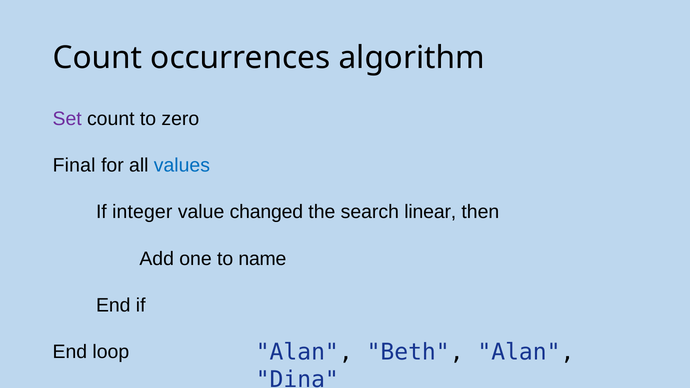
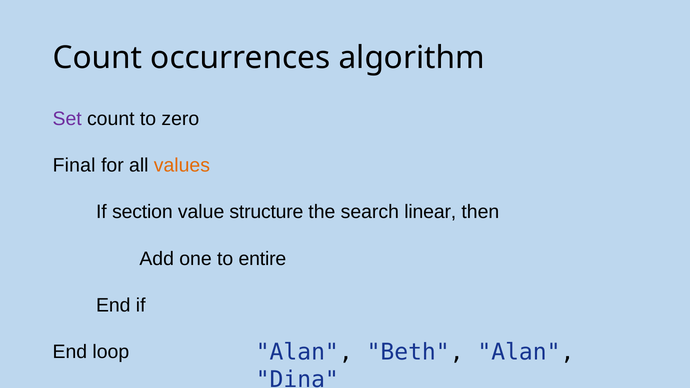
values colour: blue -> orange (182, 166)
integer: integer -> section (142, 212)
changed: changed -> structure (266, 212)
name: name -> entire (262, 259)
